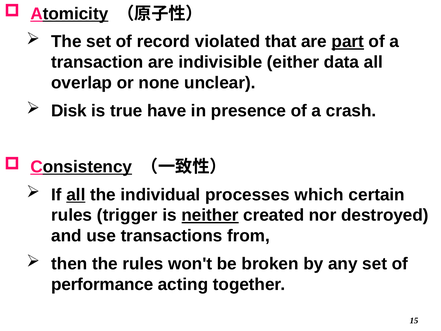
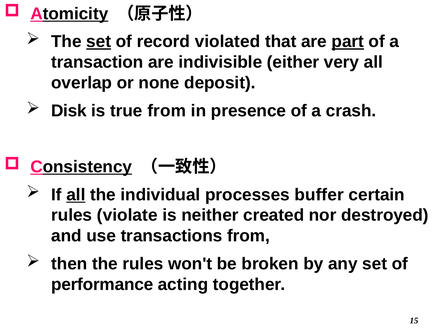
set underline: none -> present (99, 42)
data: data -> very (342, 62)
unclear: unclear -> deposit (220, 83)
true have: have -> from (167, 111)
which: which -> buffer (319, 195)
trigger: trigger -> violate (127, 215)
neither underline: present -> none (210, 215)
